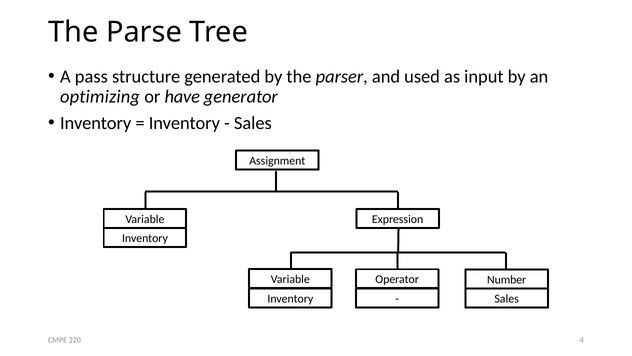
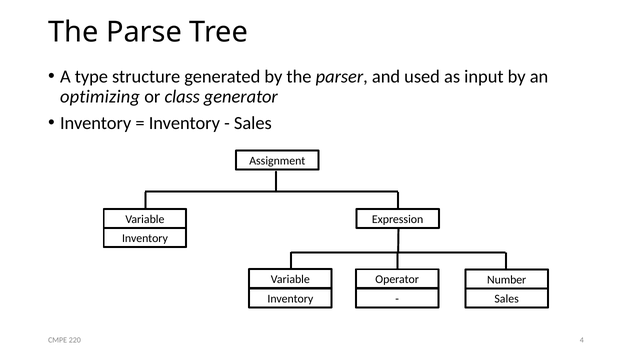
pass: pass -> type (91, 76)
have: have -> class (182, 96)
